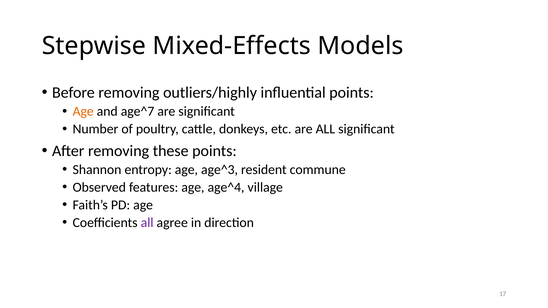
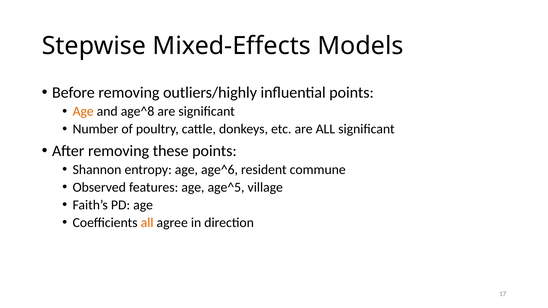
age^7: age^7 -> age^8 (138, 112)
age^3: age^3 -> age^6 (220, 170)
age^4: age^4 -> age^5 (226, 187)
all colour: purple -> orange (147, 223)
